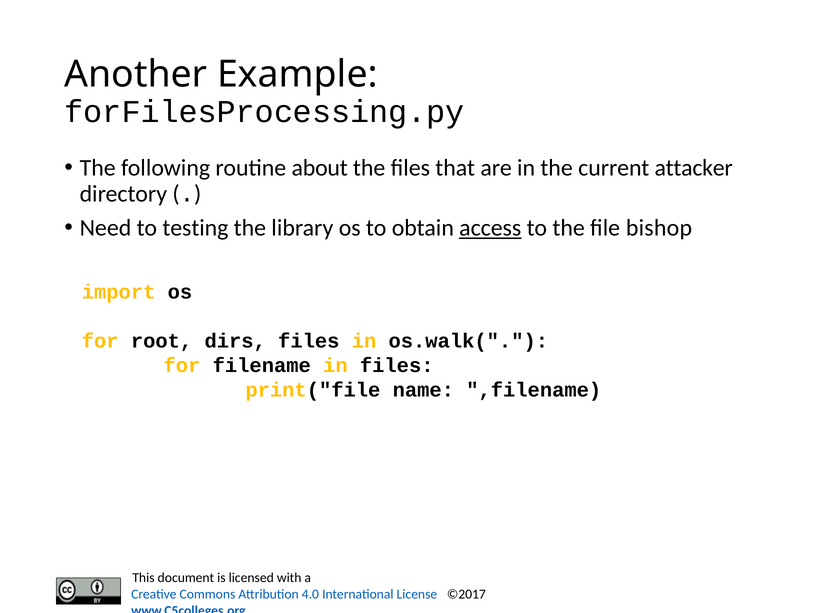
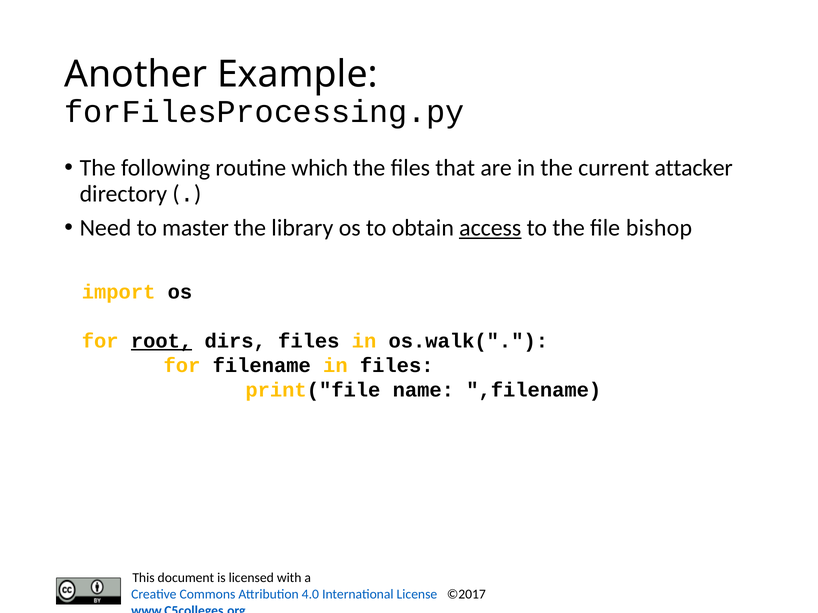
about: about -> which (320, 168)
testing: testing -> master (195, 228)
root underline: none -> present (162, 341)
